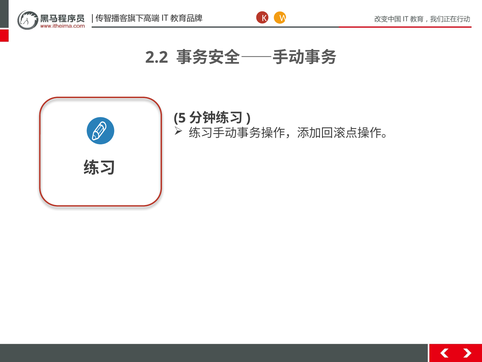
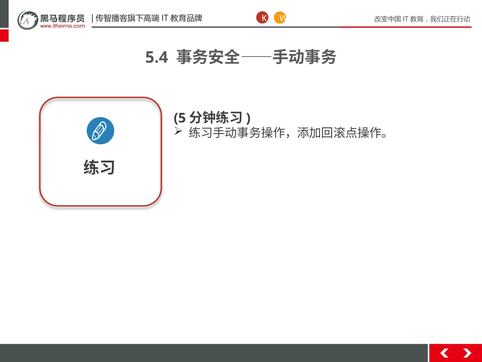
2.2: 2.2 -> 5.4 (157, 57)
